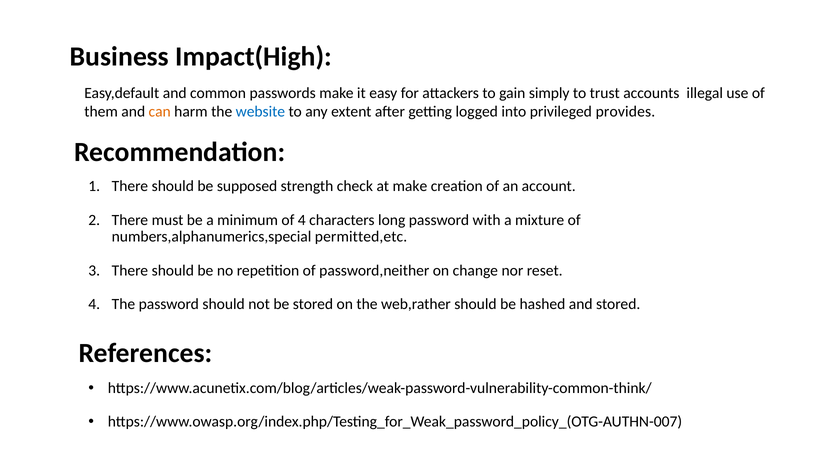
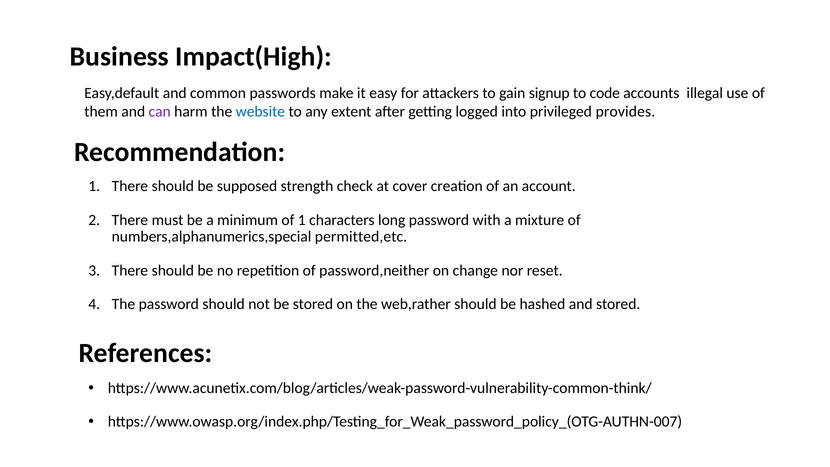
simply: simply -> signup (549, 93)
trust: trust -> code (605, 93)
can colour: orange -> purple (160, 112)
at make: make -> cover (410, 186)
of 4: 4 -> 1 (302, 220)
